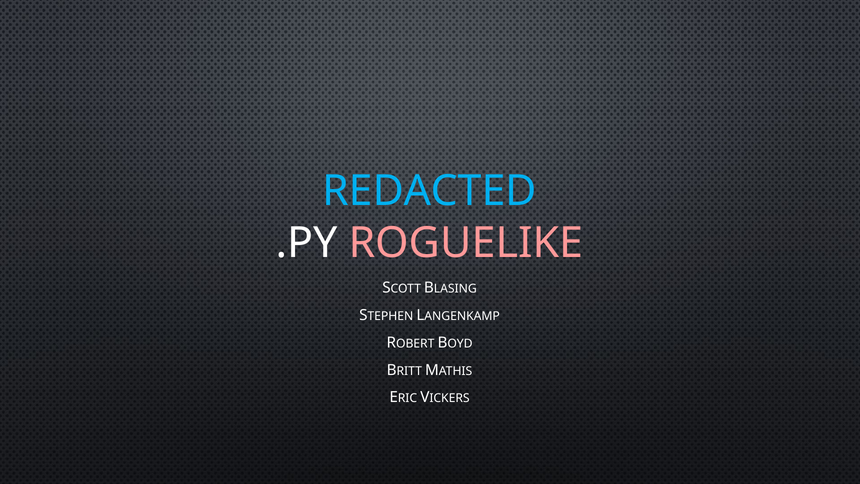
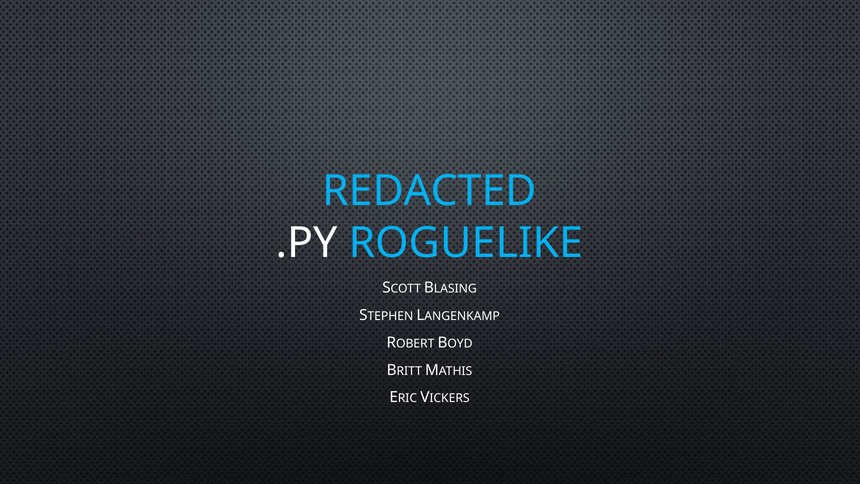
ROGUELIKE colour: pink -> light blue (466, 243)
